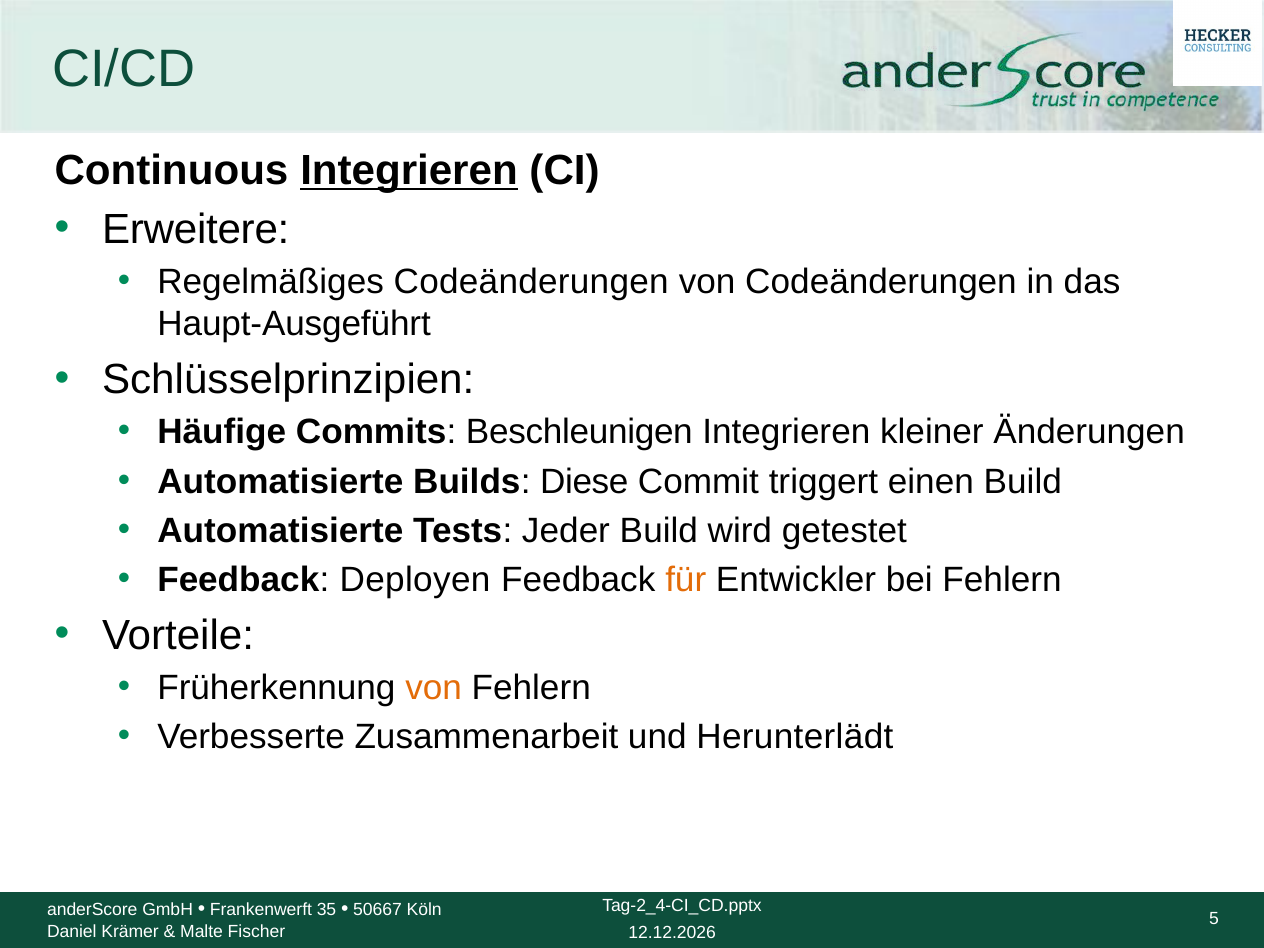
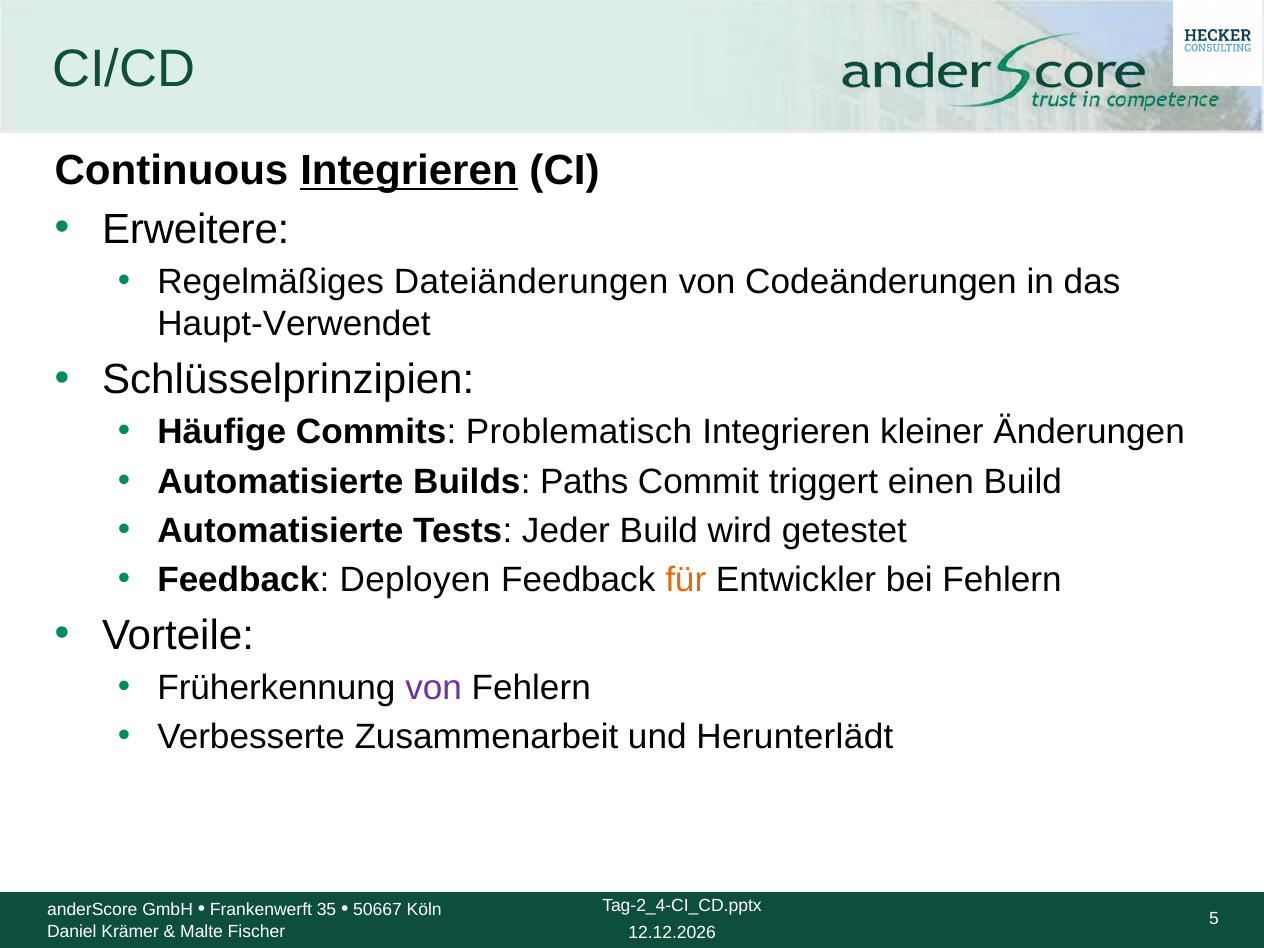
Regelmäßiges Codeänderungen: Codeänderungen -> Dateiänderungen (531, 282)
Haupt-Ausgeführt: Haupt-Ausgeführt -> Haupt-Verwendet (294, 324)
Beschleunigen: Beschleunigen -> Problematisch (579, 432)
Diese: Diese -> Paths (584, 482)
von colour: orange -> purple (434, 688)
